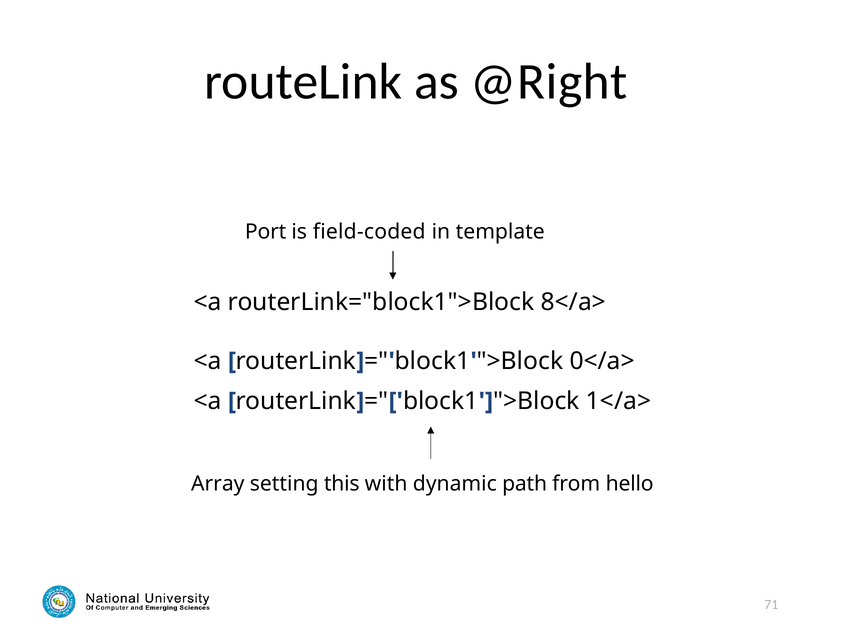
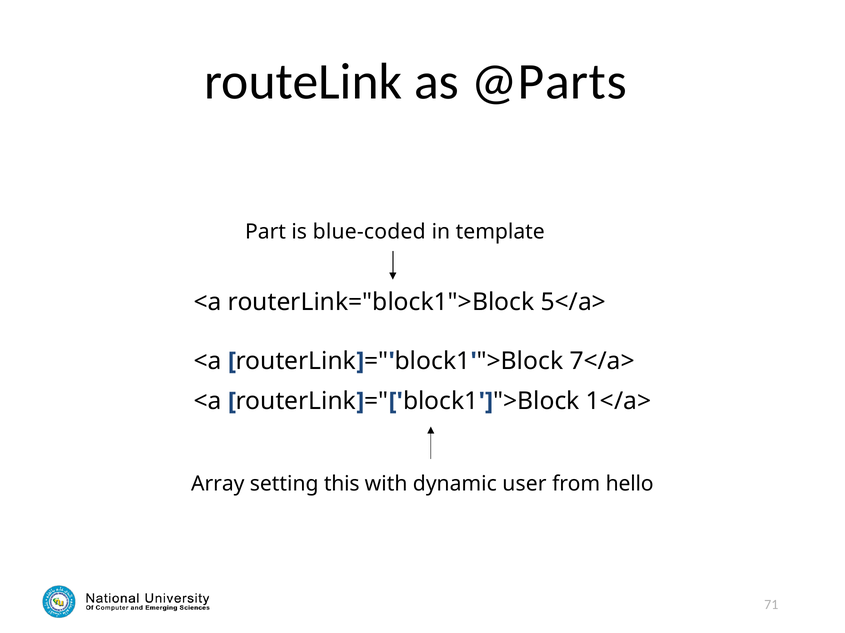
@Right: @Right -> @Parts (549, 82)
Port: Port -> Part (266, 232)
field-coded: field-coded -> blue-coded (369, 232)
8</a>: 8</a> -> 5</a> (573, 302)
0</a>: 0</a> -> 7</a> (602, 362)
path: path -> user (524, 484)
